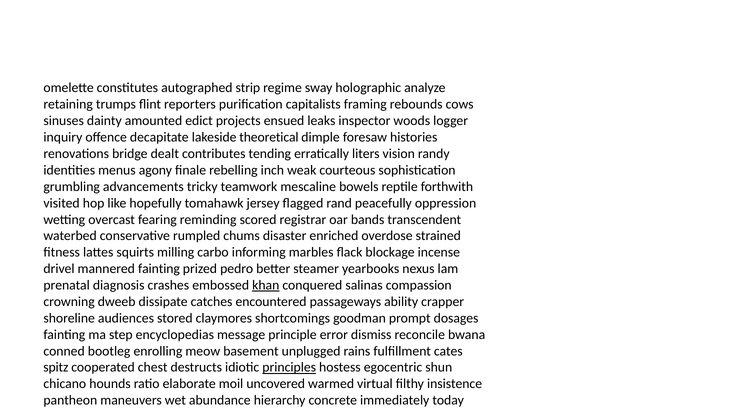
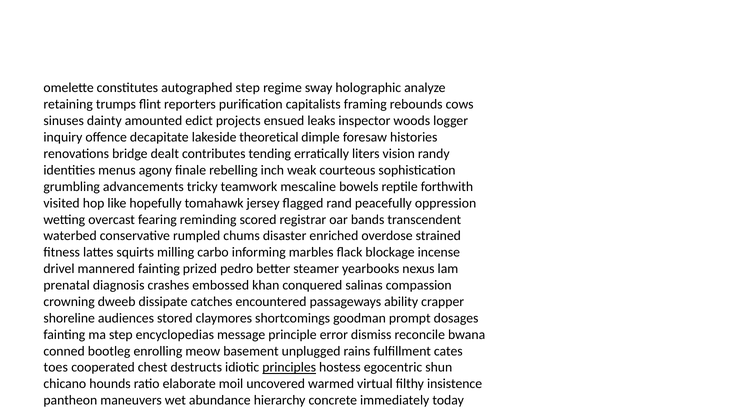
autographed strip: strip -> step (248, 88)
khan underline: present -> none (266, 285)
spitz: spitz -> toes (56, 368)
